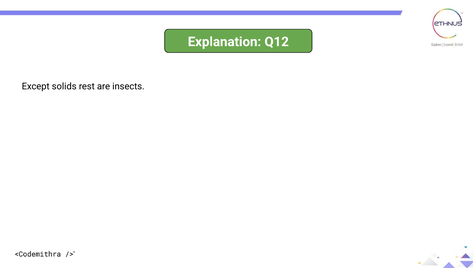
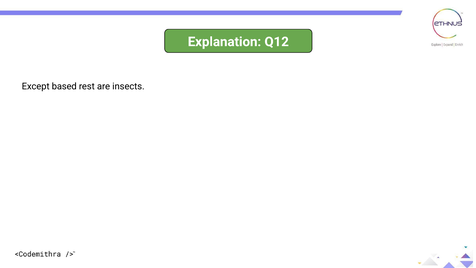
solids: solids -> based (64, 86)
